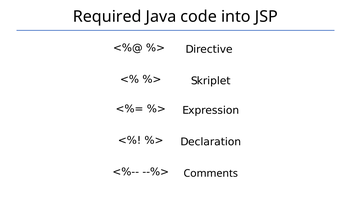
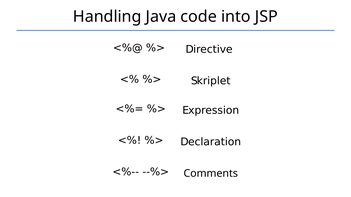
Required: Required -> Handling (107, 17)
